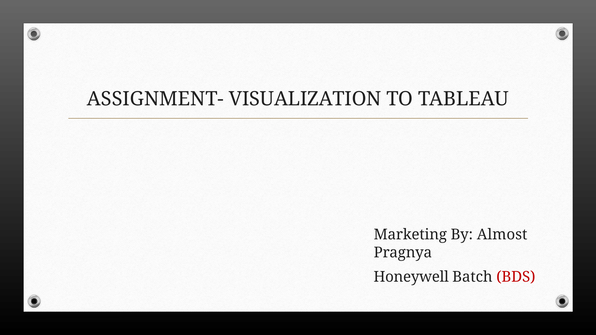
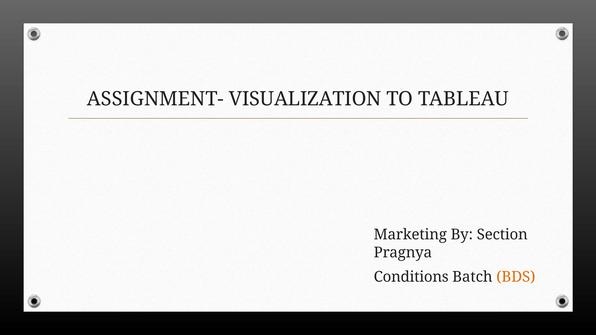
Almost: Almost -> Section (502, 235)
Honeywell: Honeywell -> Conditions (411, 277)
BDS colour: red -> orange (516, 277)
